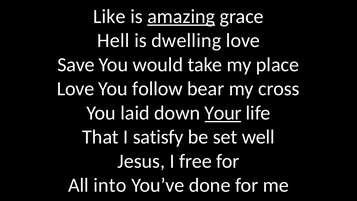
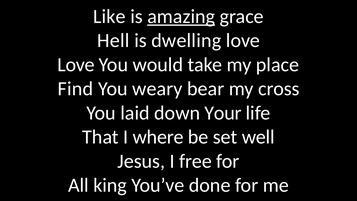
Save: Save -> Love (76, 65)
Love: Love -> Find (75, 89)
follow: follow -> weary (157, 89)
Your underline: present -> none (223, 113)
satisfy: satisfy -> where (158, 137)
into: into -> king (110, 185)
